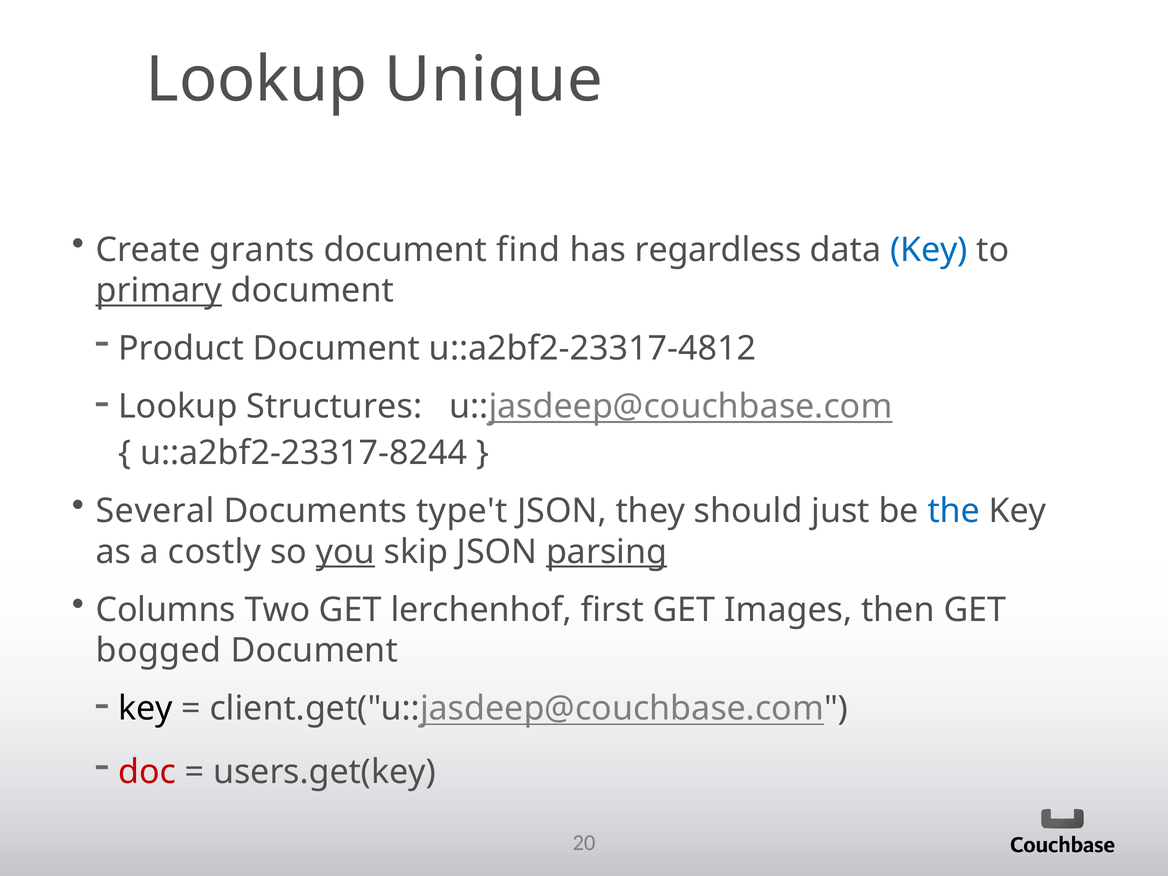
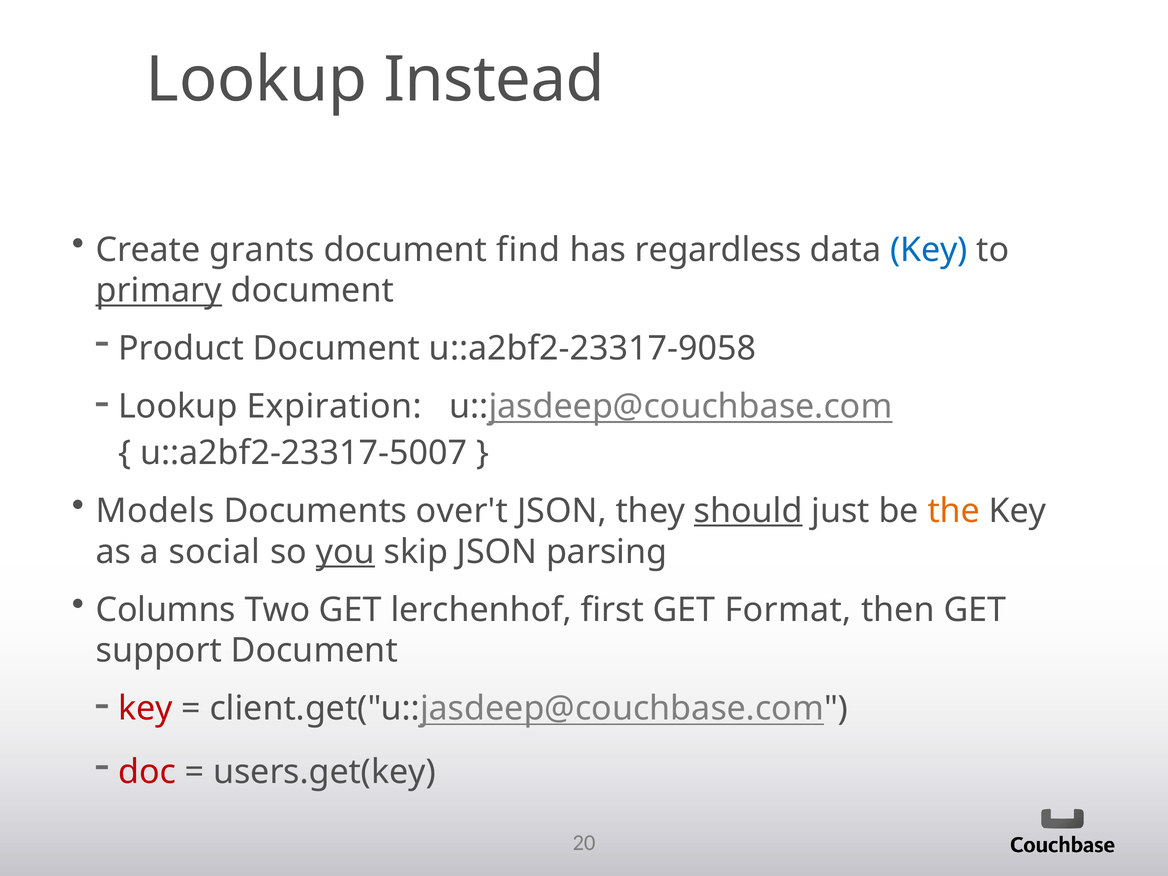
Unique: Unique -> Instead (494, 80)
u::a2bf2-23317-4812: u::a2bf2-23317-4812 -> u::a2bf2-23317-9058 (593, 349)
Structures: Structures -> Expiration (334, 407)
u::a2bf2-23317-8244: u::a2bf2-23317-8244 -> u::a2bf2-23317-5007 (304, 453)
Several: Several -> Models (155, 511)
type't: type't -> over't (462, 511)
should underline: none -> present (748, 511)
the colour: blue -> orange (954, 511)
costly: costly -> social (214, 552)
parsing underline: present -> none (607, 552)
Images: Images -> Format (788, 610)
bogged: bogged -> support (159, 651)
key colour: black -> red (145, 709)
